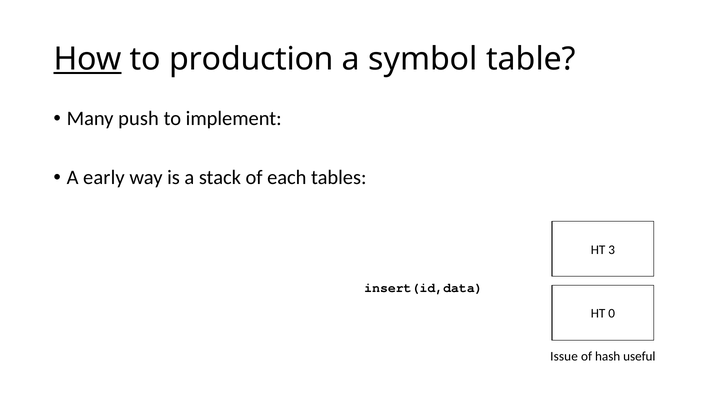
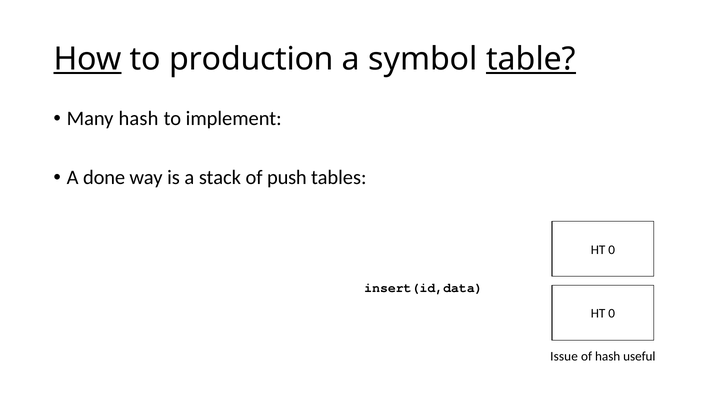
table underline: none -> present (531, 59)
Many push: push -> hash (138, 119)
early: early -> done (104, 178)
each: each -> push (287, 178)
3: 3 -> 0 (612, 250)
